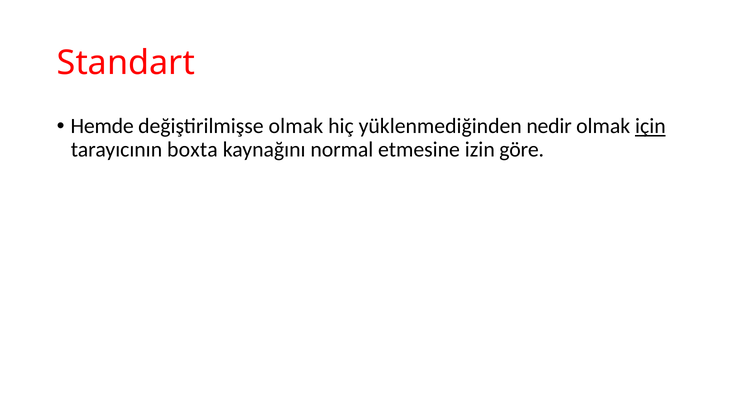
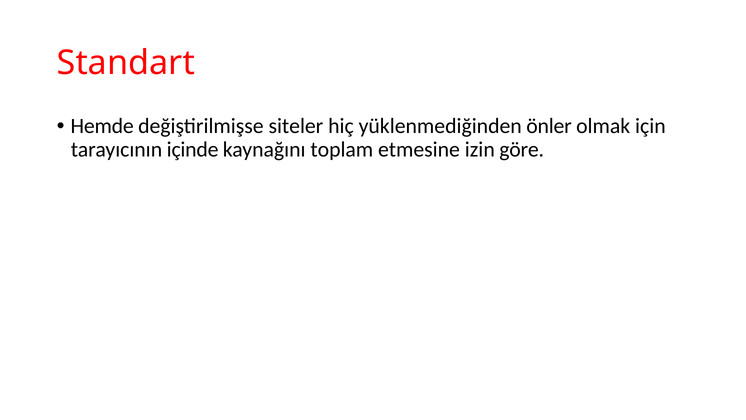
değiştirilmişse olmak: olmak -> siteler (296, 126)
nedir: nedir -> önler (549, 126)
için underline: present -> none (650, 126)
boxta: boxta -> içinde (193, 150)
normal: normal -> toplam (342, 150)
